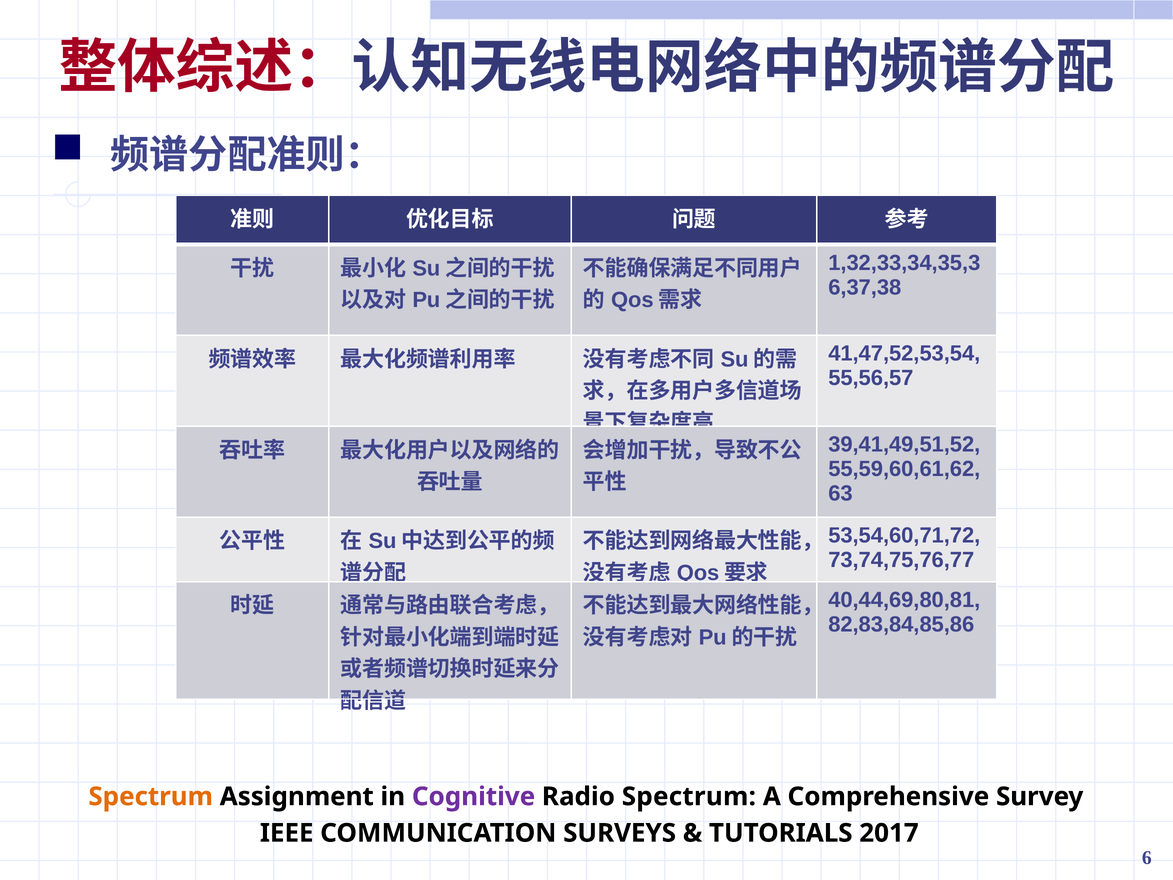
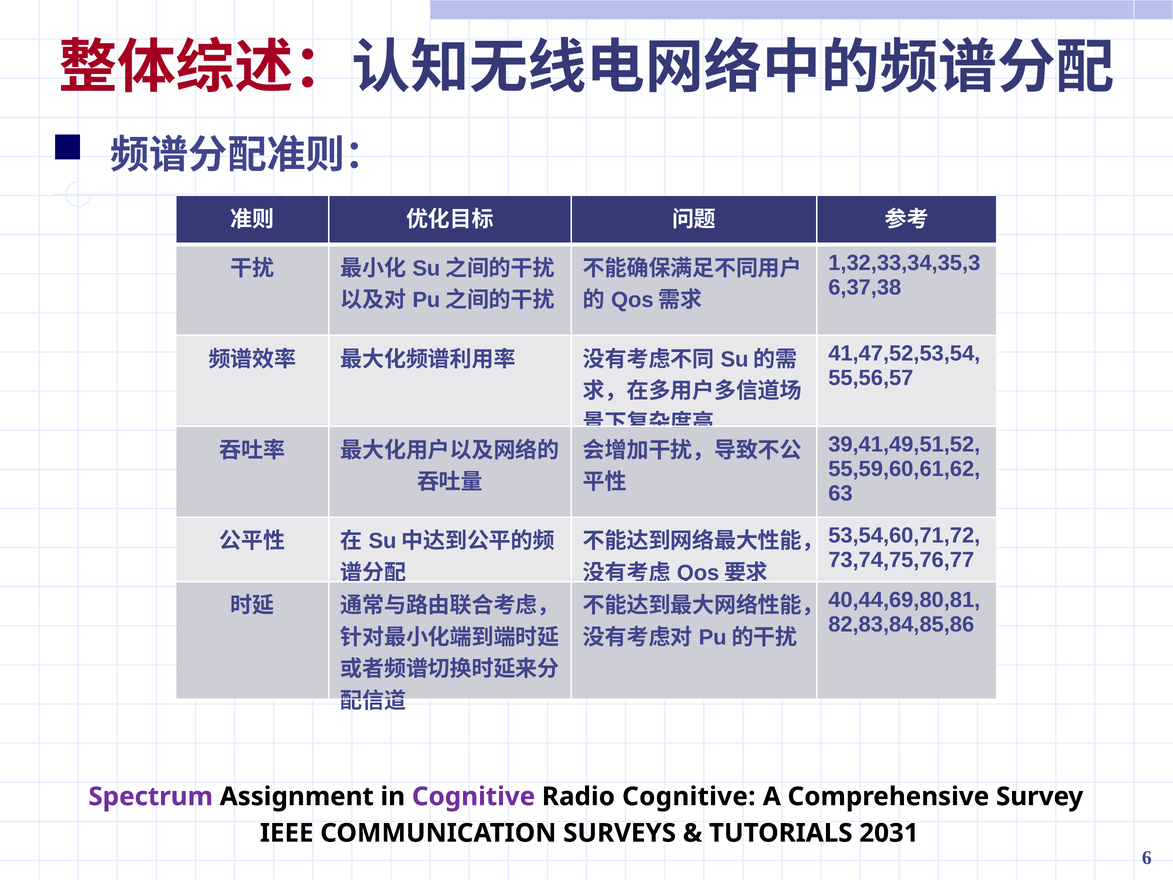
Spectrum colour: orange -> purple (151, 796)
Radio Spectrum: Spectrum -> Cognitive (689, 796)
2017: 2017 -> 2031 (889, 833)
